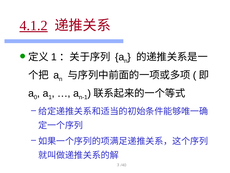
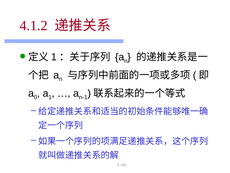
4.1.2 underline: present -> none (34, 26)
